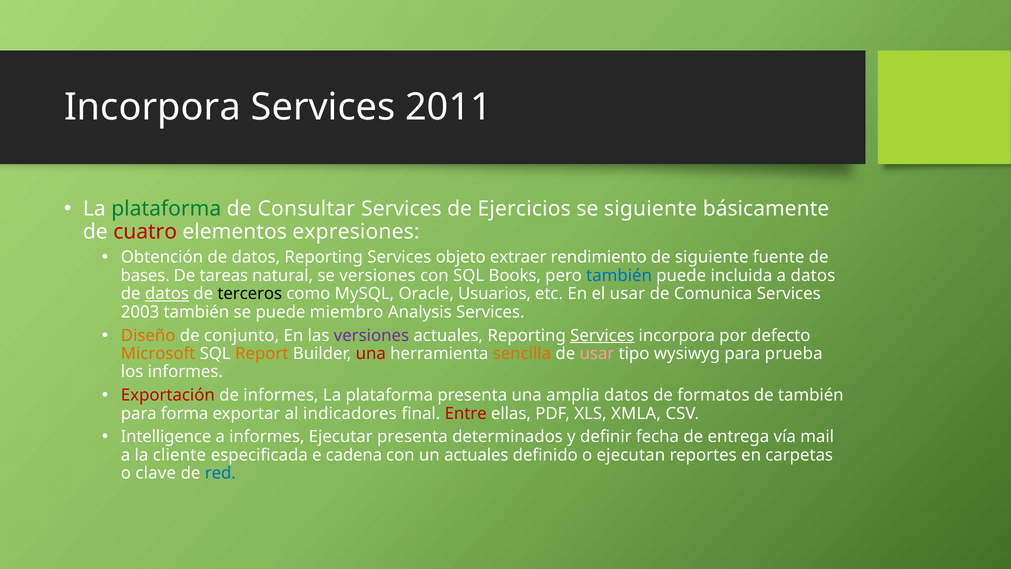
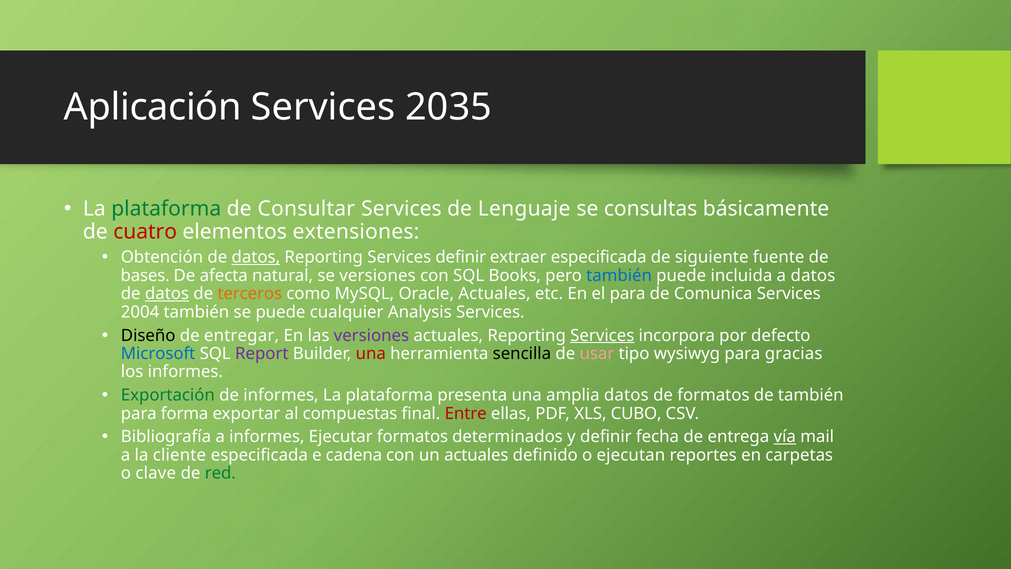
Incorpora: Incorpora -> Aplicación (153, 107)
2011: 2011 -> 2035 (449, 107)
Ejercicios: Ejercicios -> Lenguaje (524, 209)
se siguiente: siguiente -> consultas (651, 209)
expresiones: expresiones -> extensiones (356, 232)
datos underline: none -> present (256, 257)
Services objeto: objeto -> definir (461, 257)
extraer rendimiento: rendimiento -> especificada (599, 257)
tareas: tareas -> afecta (224, 275)
terceros colour: black -> orange (250, 294)
Oracle Usuarios: Usuarios -> Actuales (494, 294)
el usar: usar -> para (628, 294)
2003: 2003 -> 2004 (140, 312)
miembro: miembro -> cualquier (347, 312)
Diseño colour: orange -> black (148, 335)
conjunto: conjunto -> entregar (241, 335)
Microsoft colour: orange -> blue (158, 353)
Report colour: orange -> purple (262, 353)
sencilla colour: orange -> black (522, 353)
prueba: prueba -> gracias (794, 353)
Exportación colour: red -> green (168, 395)
indicadores: indicadores -> compuestas (350, 413)
XMLA: XMLA -> CUBO (636, 413)
Intelligence: Intelligence -> Bibliografía (166, 437)
Ejecutar presenta: presenta -> formatos (413, 437)
vía underline: none -> present (785, 437)
red colour: blue -> green (220, 473)
